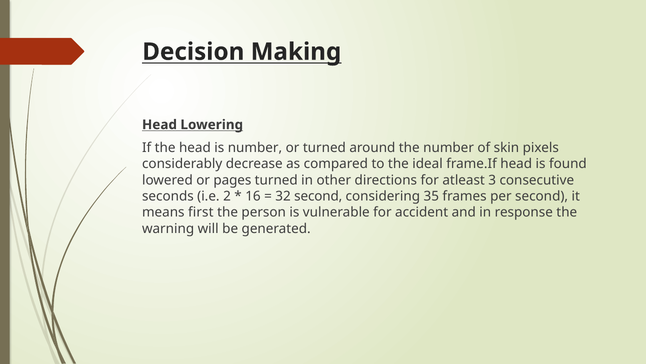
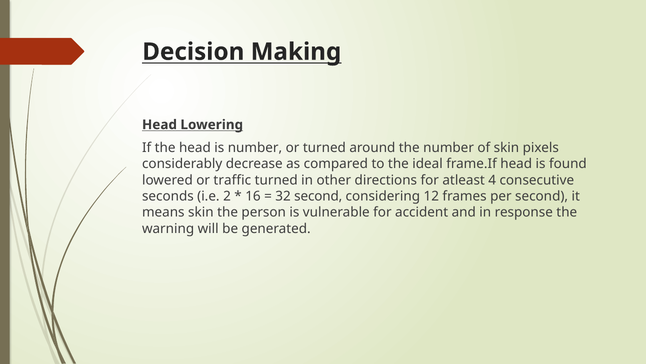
pages: pages -> traffic (232, 180)
3: 3 -> 4 (492, 180)
35: 35 -> 12 (431, 196)
means first: first -> skin (201, 212)
